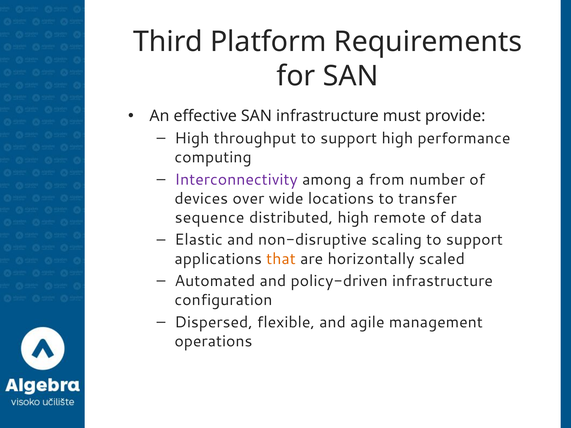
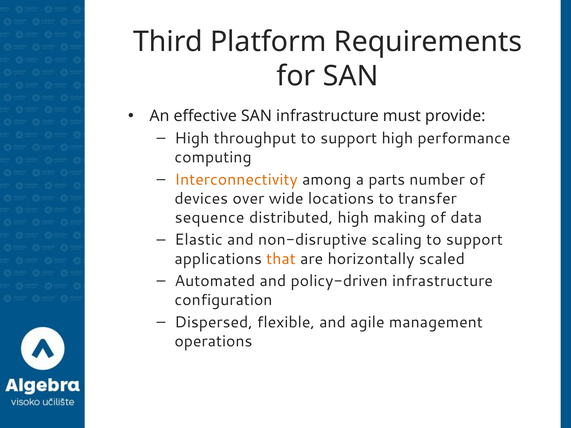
Interconnectivity colour: purple -> orange (236, 180)
from: from -> parts (387, 180)
remote: remote -> making (400, 218)
